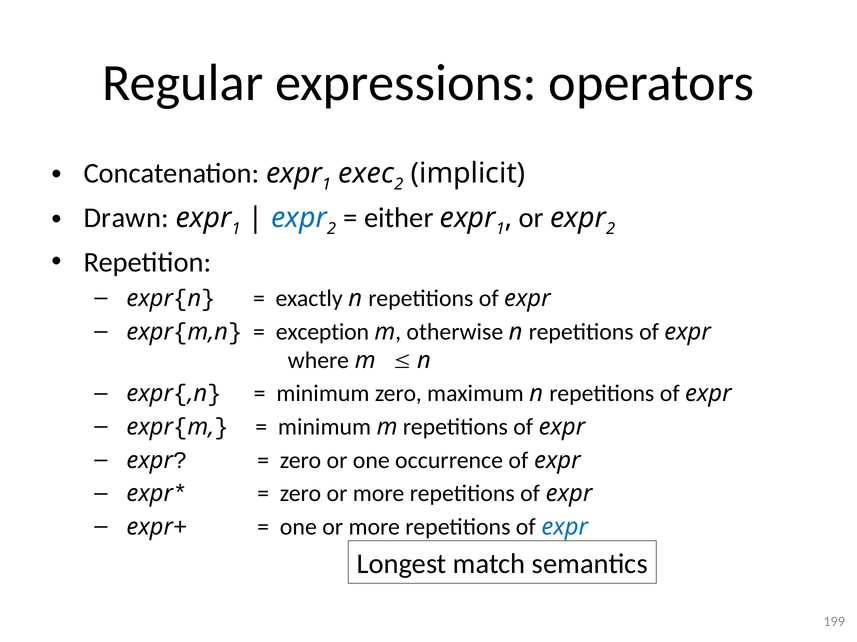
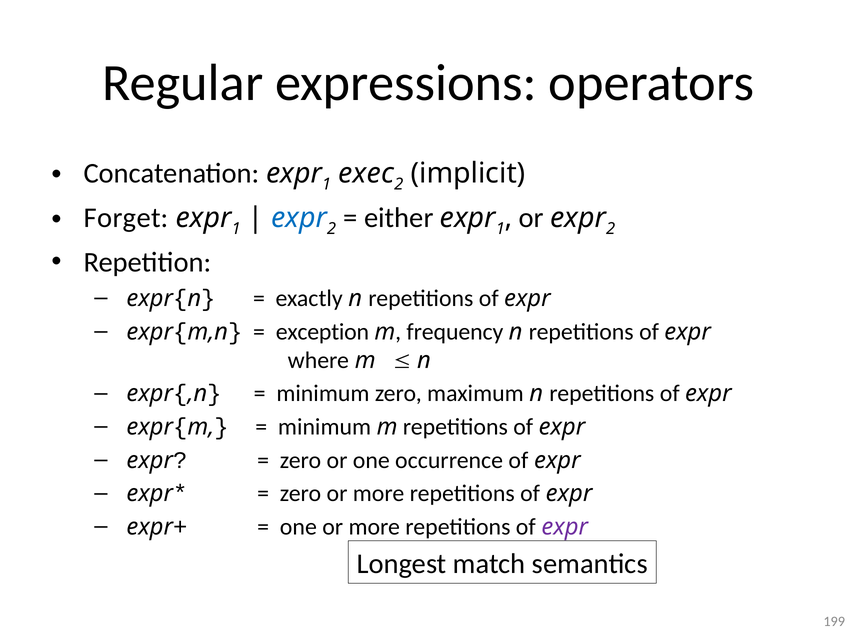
Drawn: Drawn -> Forget (126, 218)
otherwise: otherwise -> frequency (455, 332)
expr colour: blue -> purple (565, 528)
